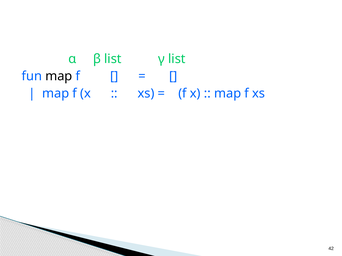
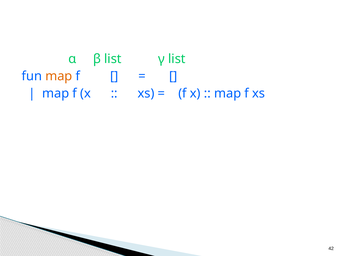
map colour: black -> orange (59, 76)
